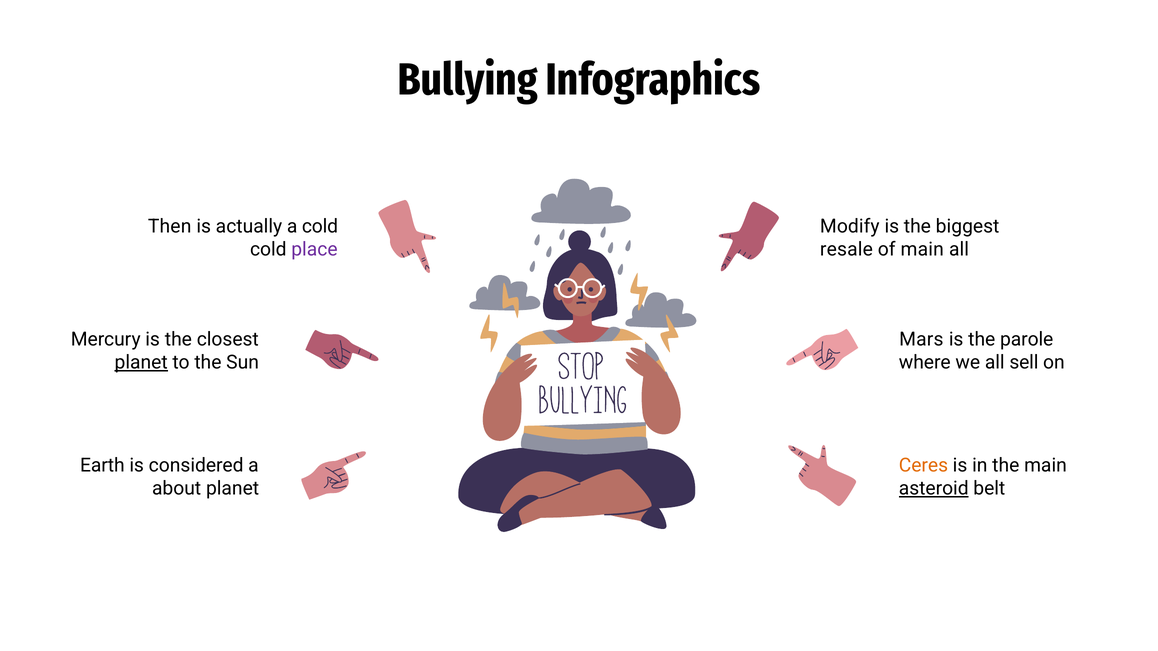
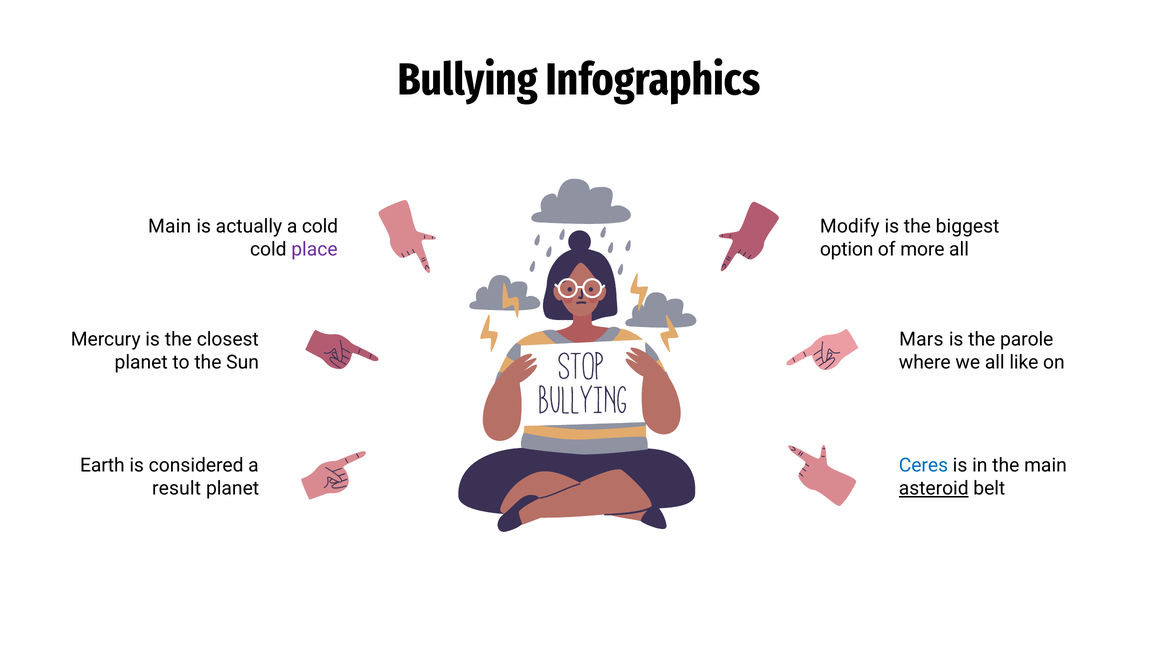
Then: Then -> Main (170, 226)
resale: resale -> option (847, 250)
of main: main -> more (922, 250)
planet underline: present -> none (141, 363)
sell: sell -> like (1024, 363)
Ceres colour: orange -> blue (923, 466)
about: about -> result (177, 489)
